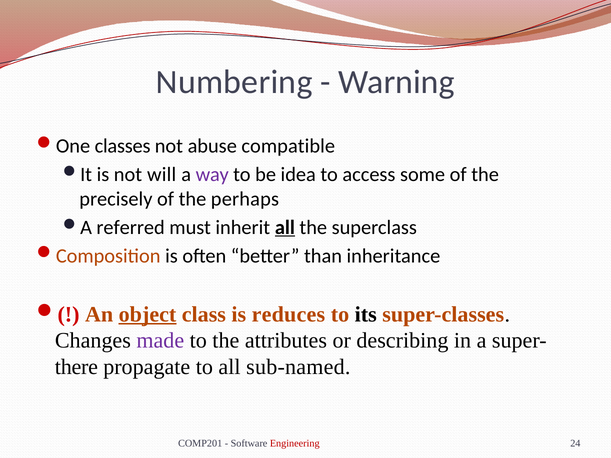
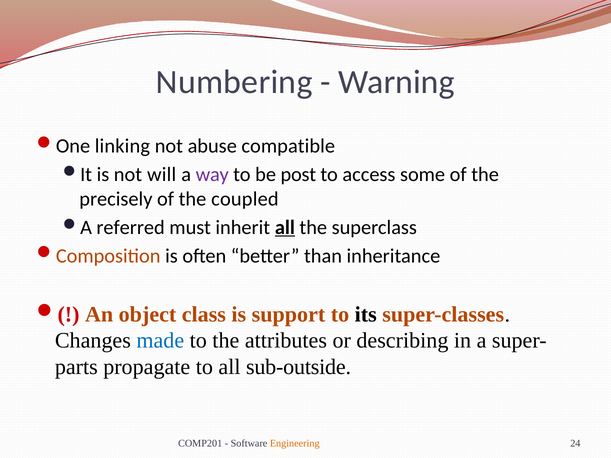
classes: classes -> linking (122, 146)
idea: idea -> post (298, 174)
perhaps: perhaps -> coupled (245, 199)
object underline: present -> none (147, 314)
reduces: reduces -> support (288, 314)
made colour: purple -> blue (160, 341)
there: there -> parts (76, 367)
sub-named: sub-named -> sub-outside (299, 367)
Engineering colour: red -> orange (295, 444)
